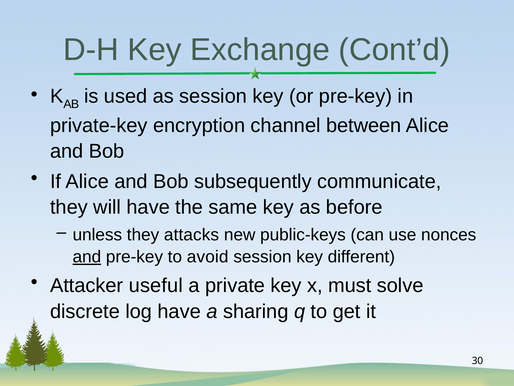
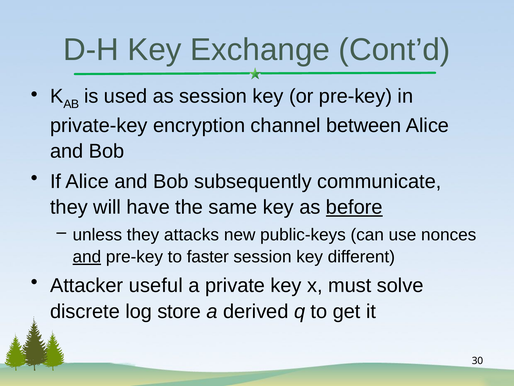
before underline: none -> present (354, 207)
avoid: avoid -> faster (208, 257)
log have: have -> store (179, 311)
sharing: sharing -> derived (256, 311)
